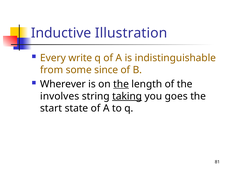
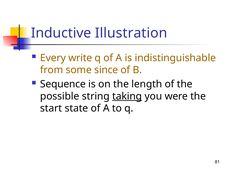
Wherever: Wherever -> Sequence (63, 84)
the underline: present -> none (121, 84)
involves: involves -> possible (60, 96)
goes: goes -> were (176, 96)
